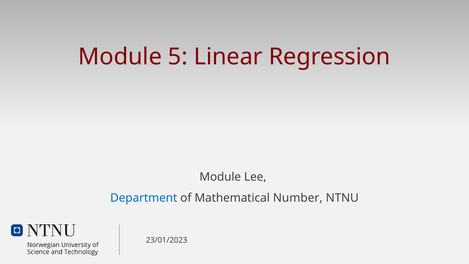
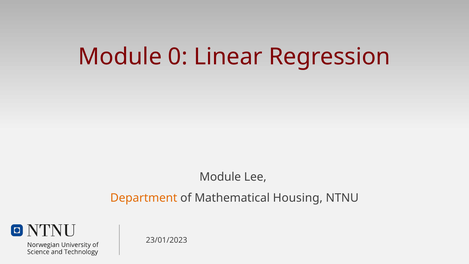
5: 5 -> 0 (178, 57)
Department colour: blue -> orange (144, 198)
Number: Number -> Housing (298, 198)
